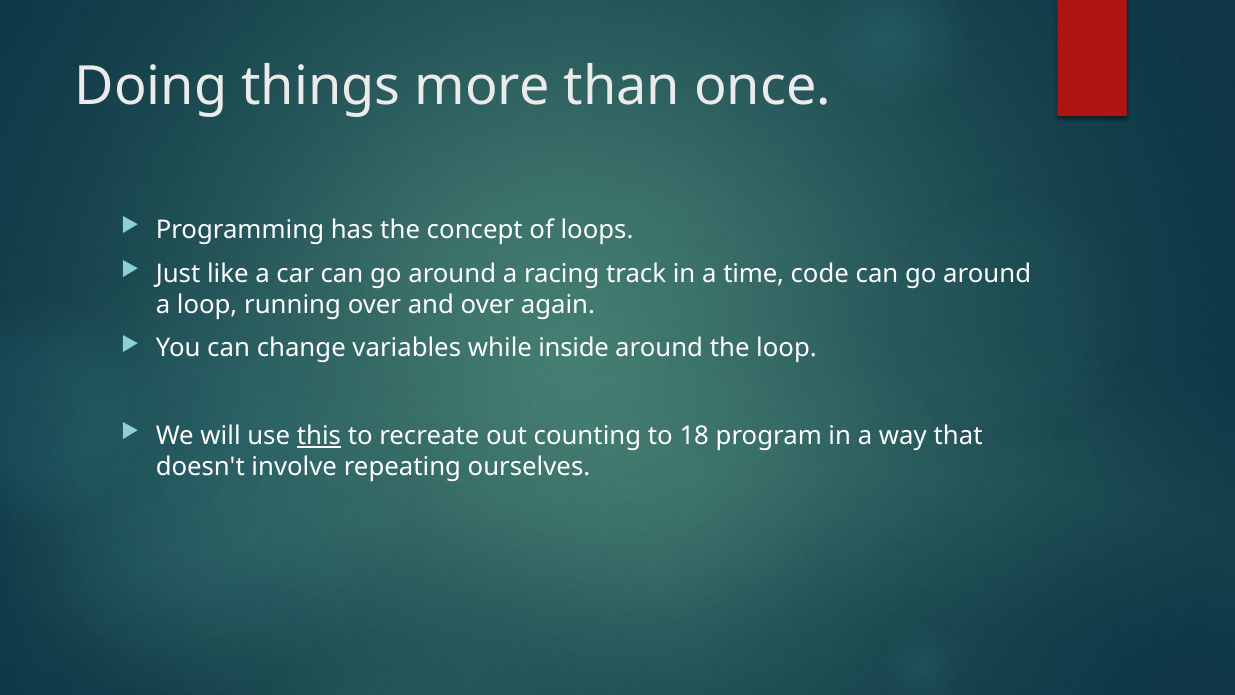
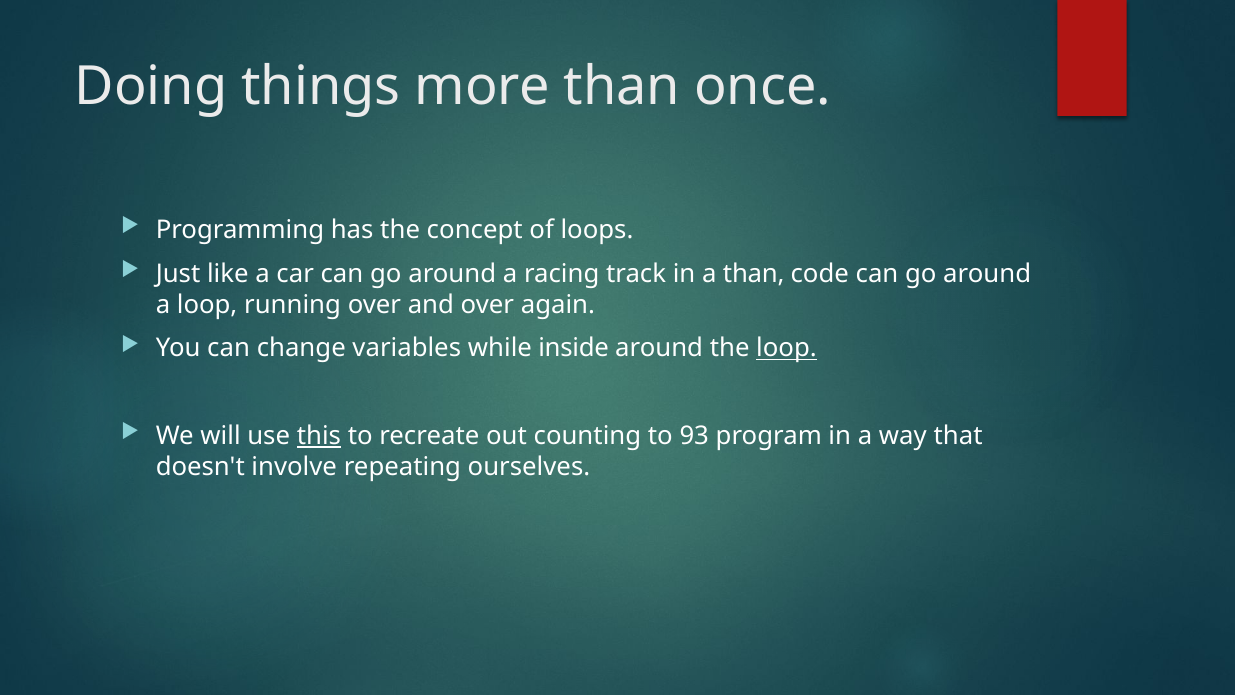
a time: time -> than (754, 274)
loop underline: none -> present (787, 348)
18: 18 -> 93 (694, 436)
